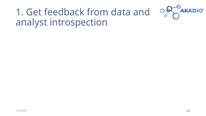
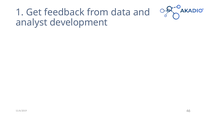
introspection: introspection -> development (79, 22)
